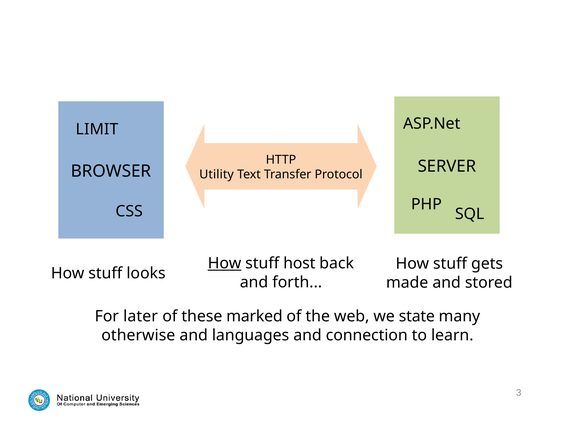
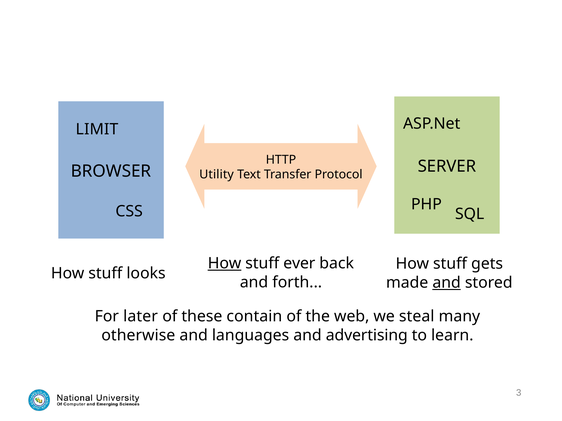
host: host -> ever (299, 264)
and underline: none -> present (447, 283)
marked: marked -> contain (254, 317)
state: state -> steal (417, 317)
connection: connection -> advertising (367, 336)
